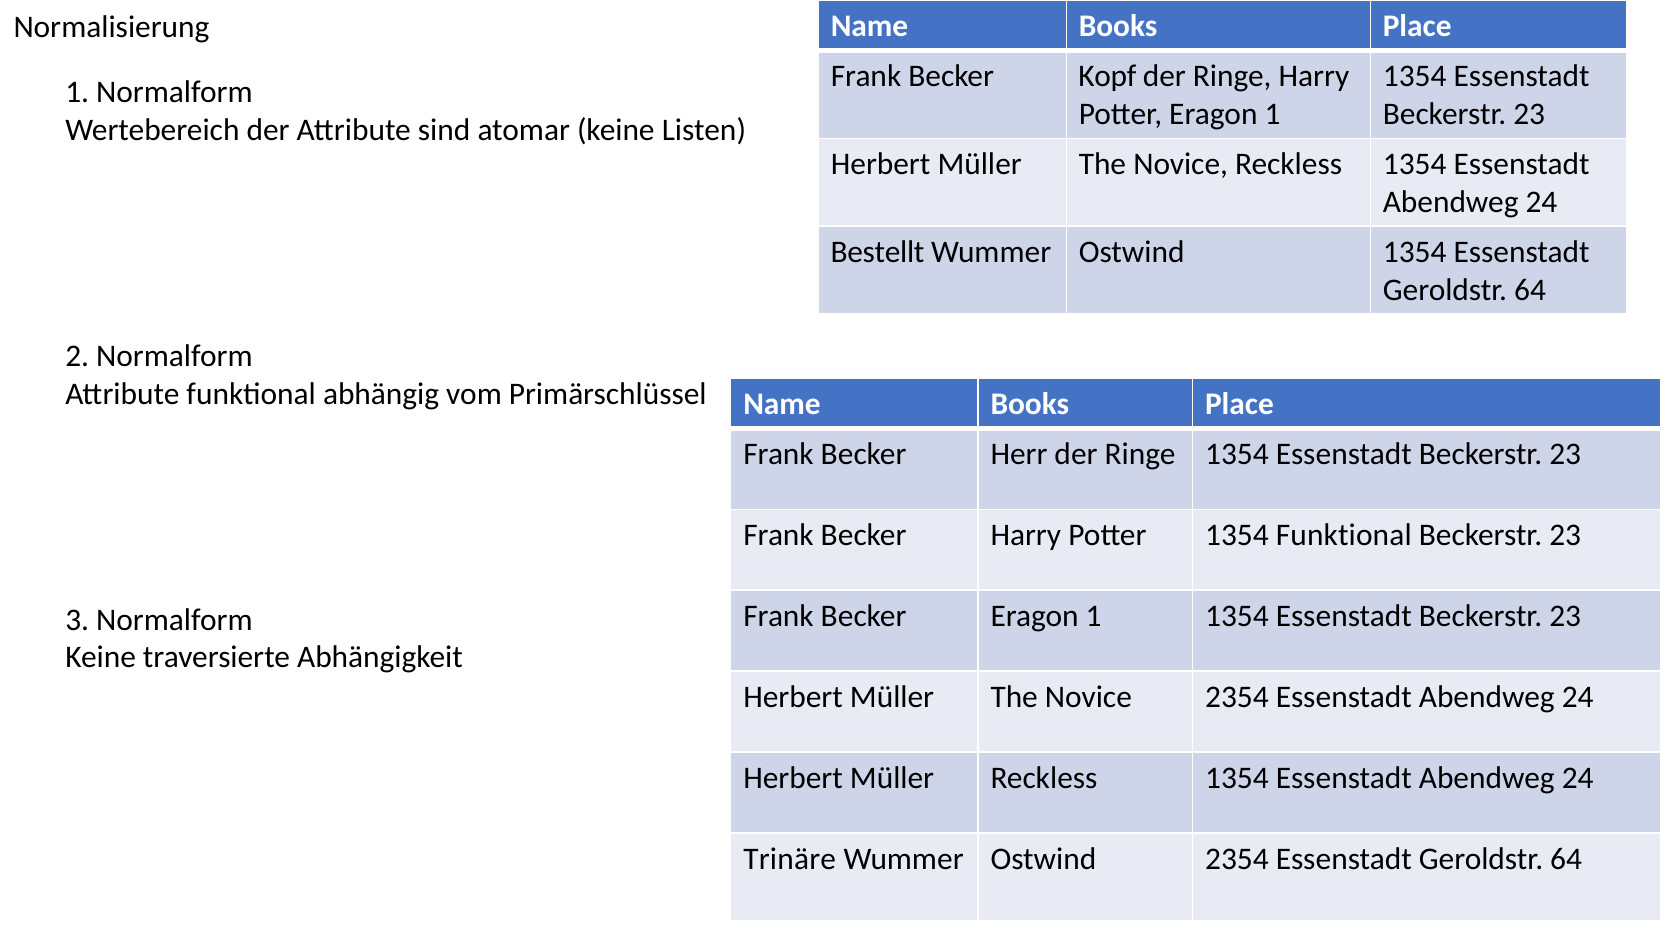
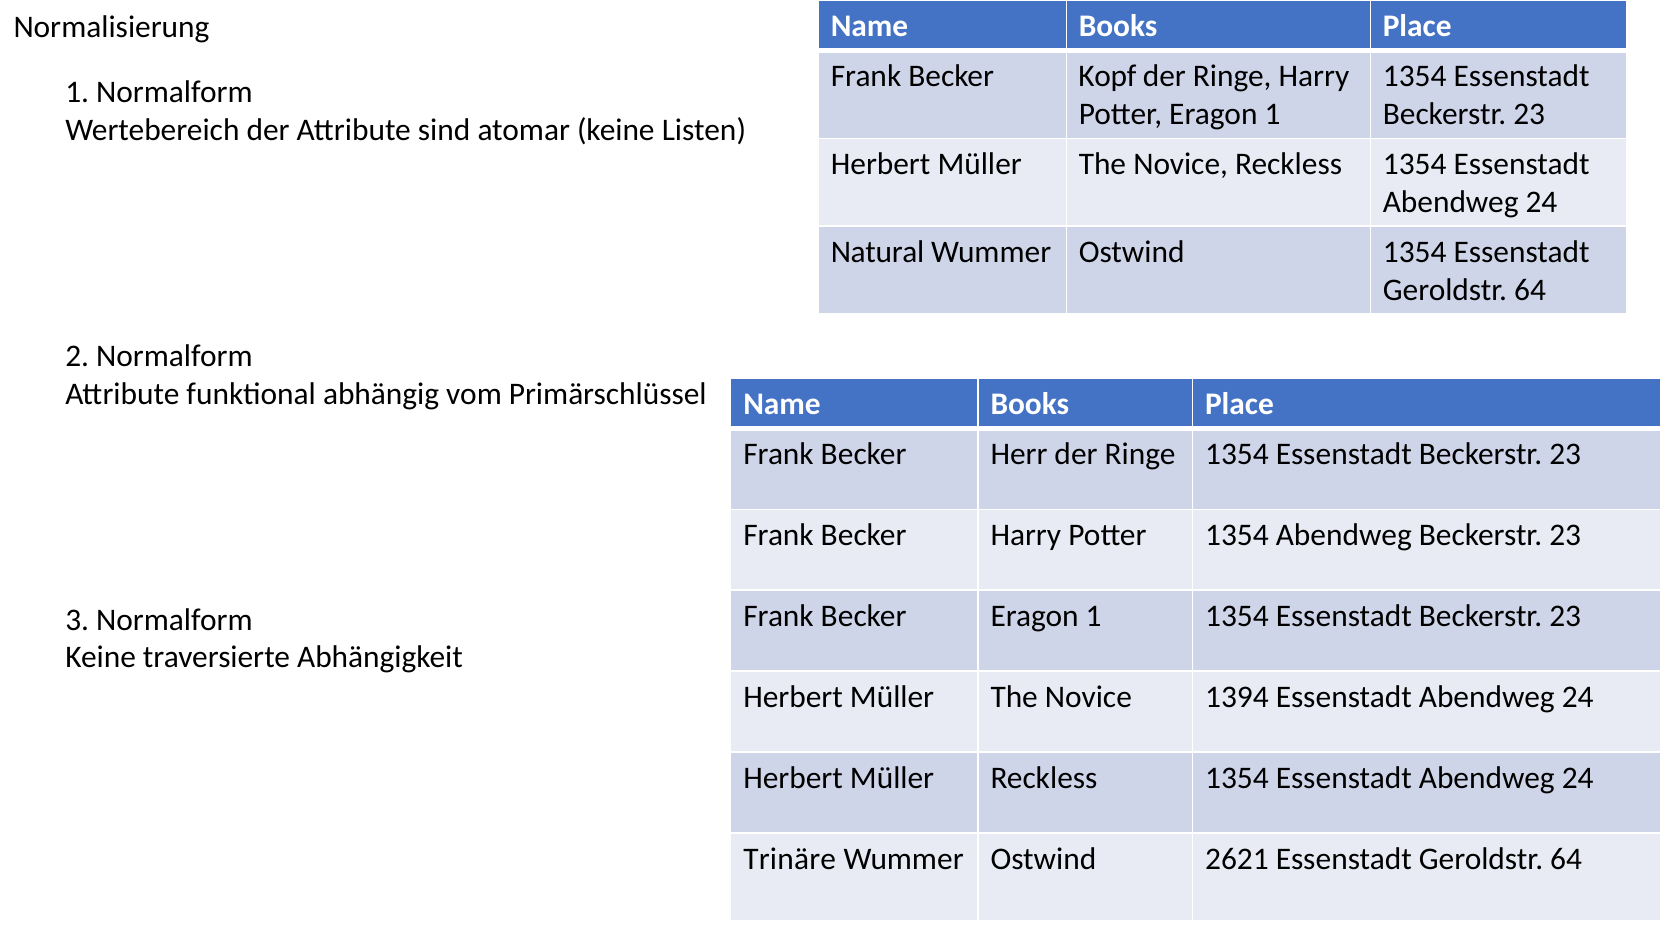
Bestellt: Bestellt -> Natural (878, 252)
1354 Funktional: Funktional -> Abendweg (1344, 535)
Novice 2354: 2354 -> 1394 (1237, 697)
Ostwind 2354: 2354 -> 2621 (1237, 859)
